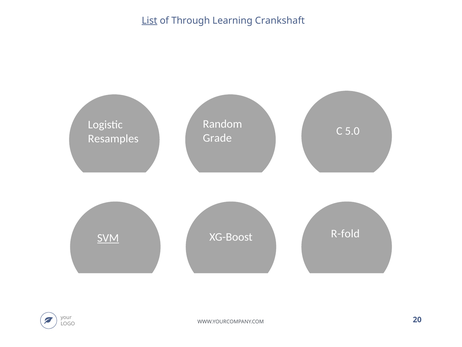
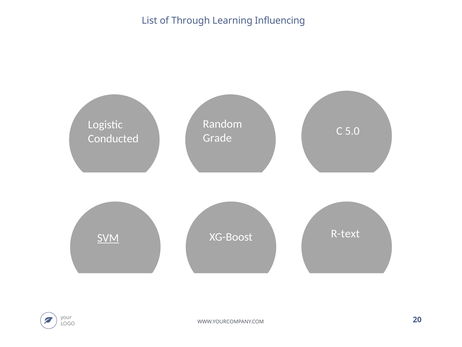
List underline: present -> none (149, 21)
Crankshaft: Crankshaft -> Influencing (280, 21)
Resamples: Resamples -> Conducted (113, 138)
R-fold: R-fold -> R-text (345, 233)
